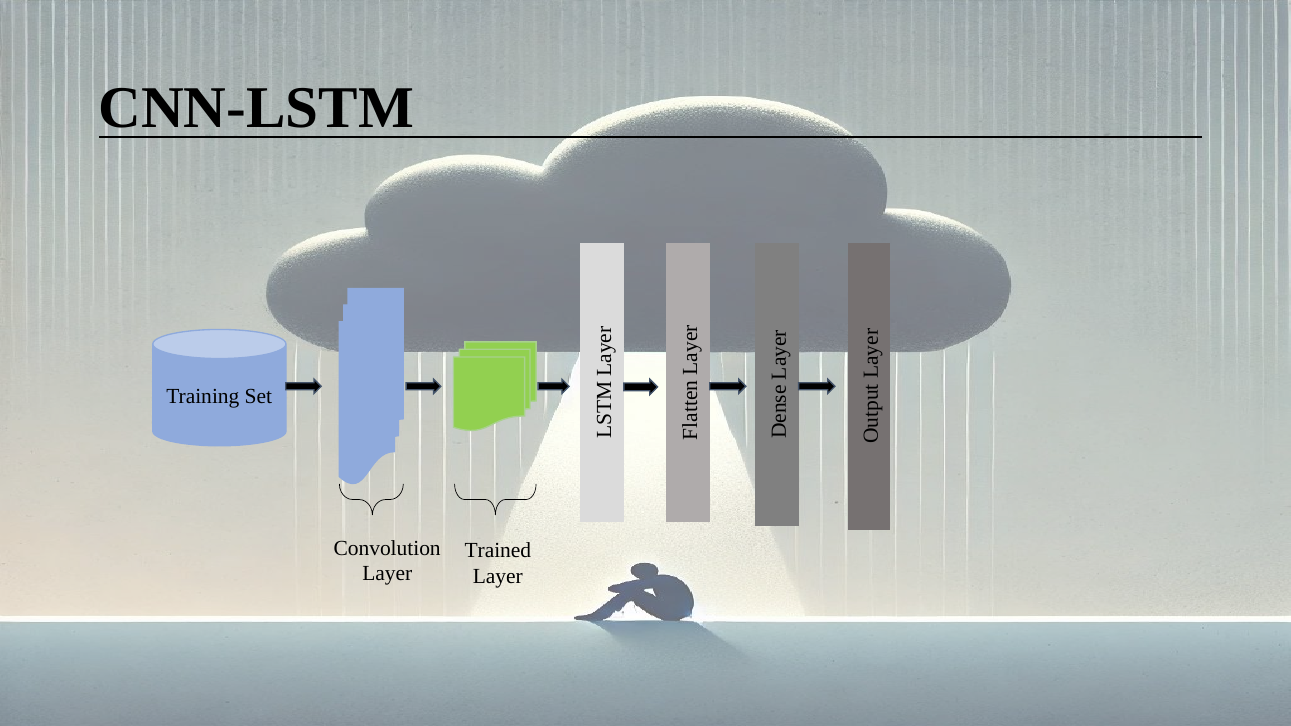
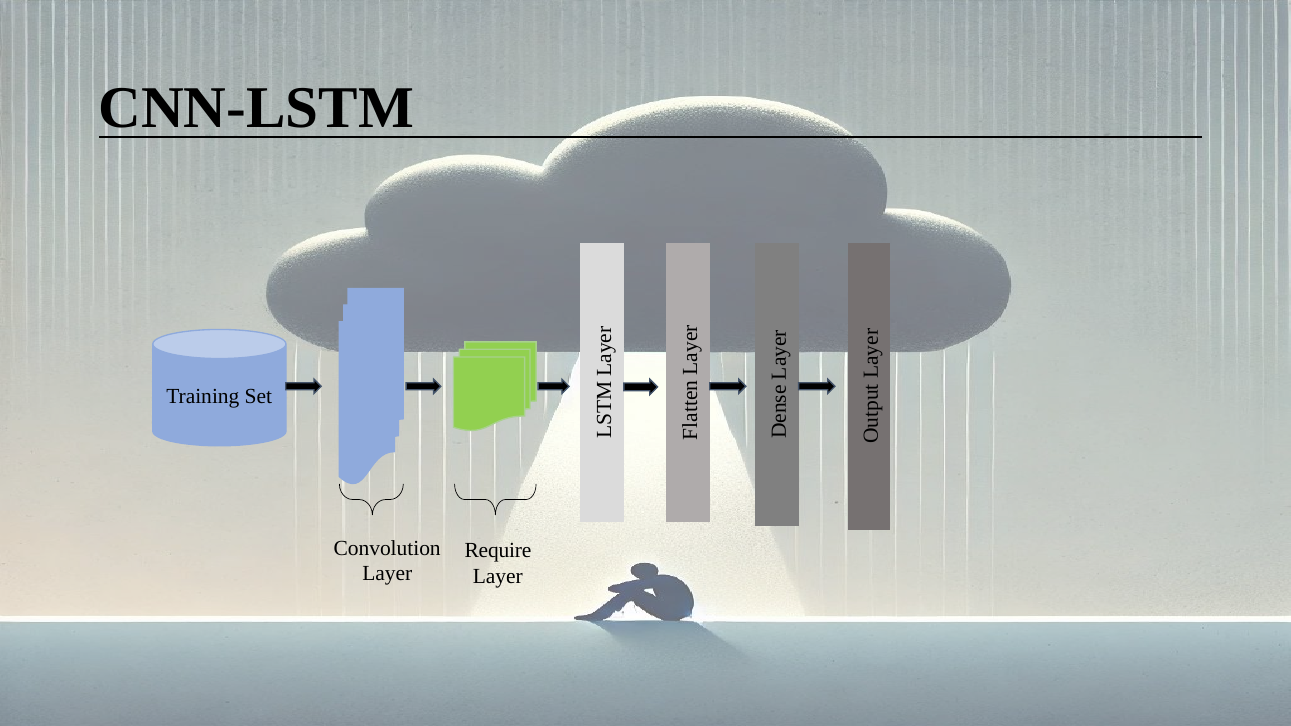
Trained: Trained -> Require (498, 551)
